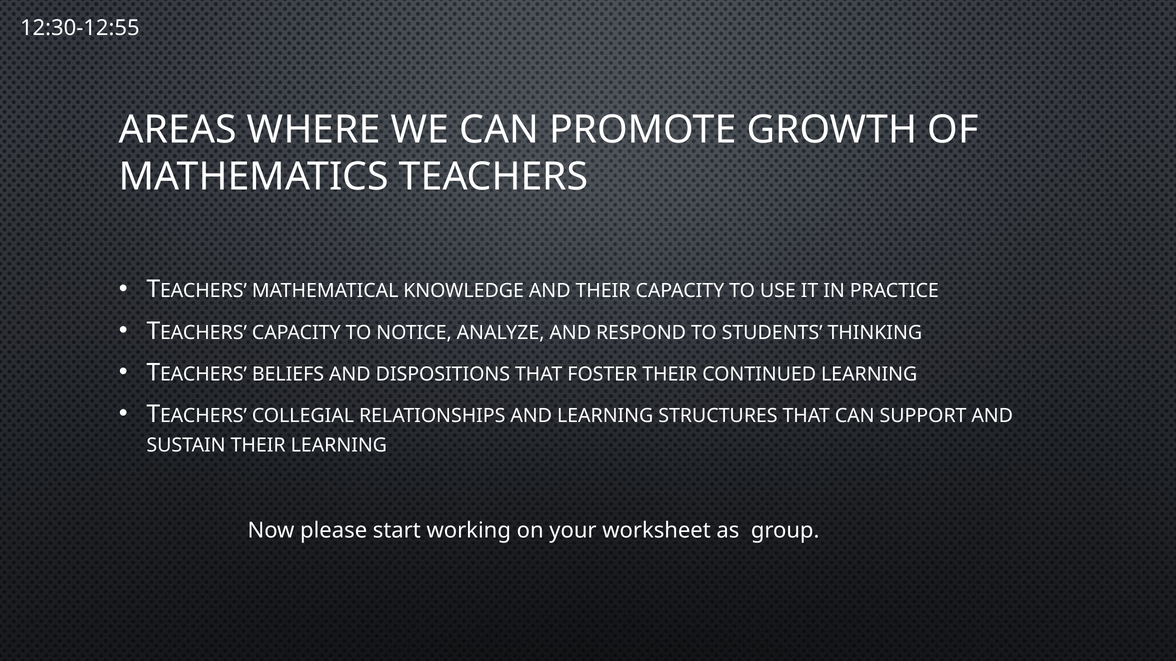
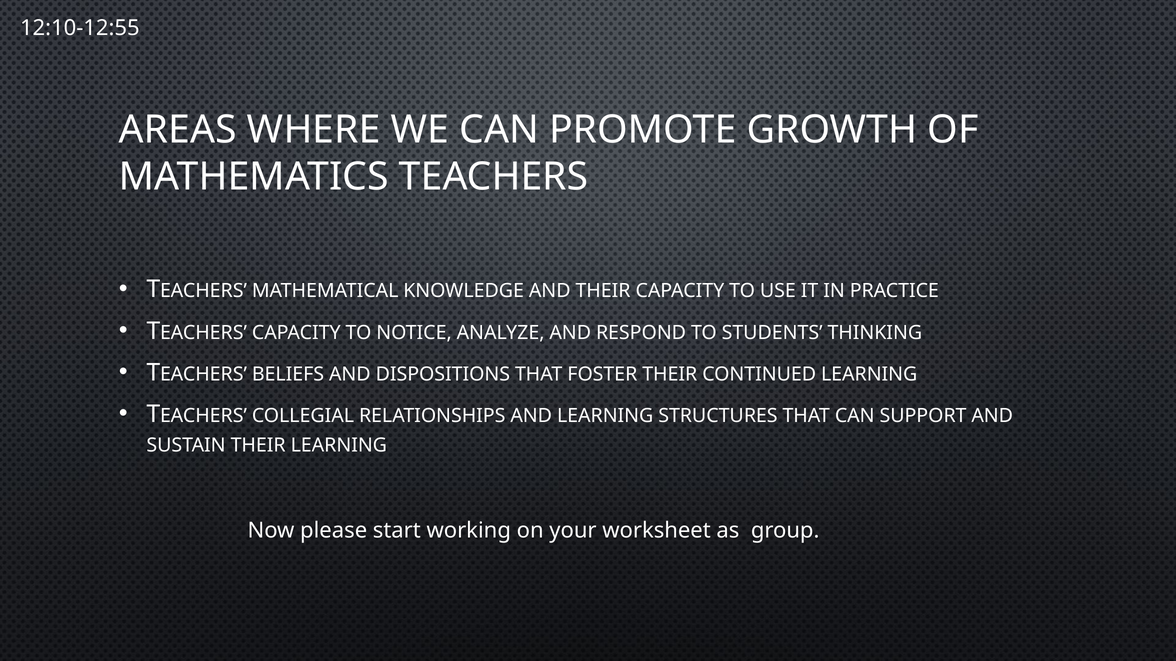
12:30-12:55: 12:30-12:55 -> 12:10-12:55 (80, 28)
